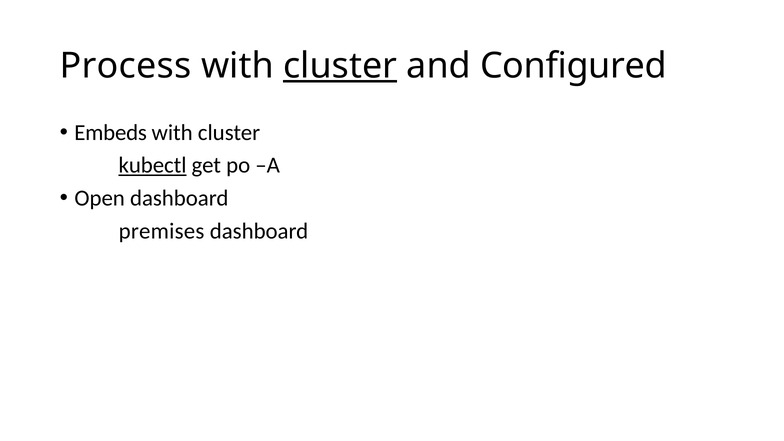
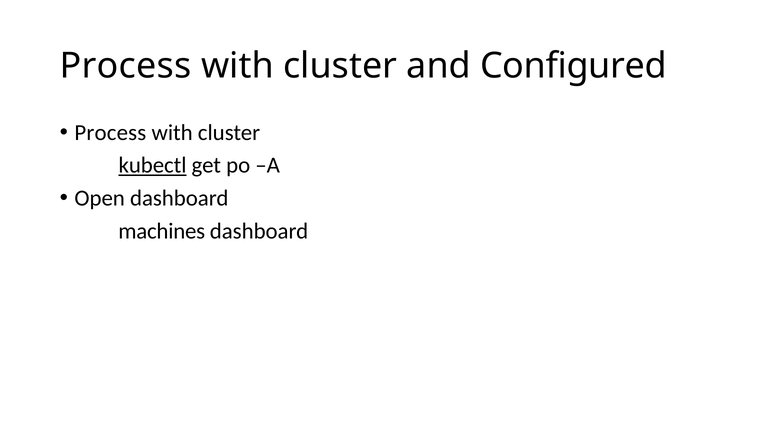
cluster underline: present -> none (340, 66)
Embeds: Embeds -> Process (110, 133)
premises: premises -> machines (162, 231)
